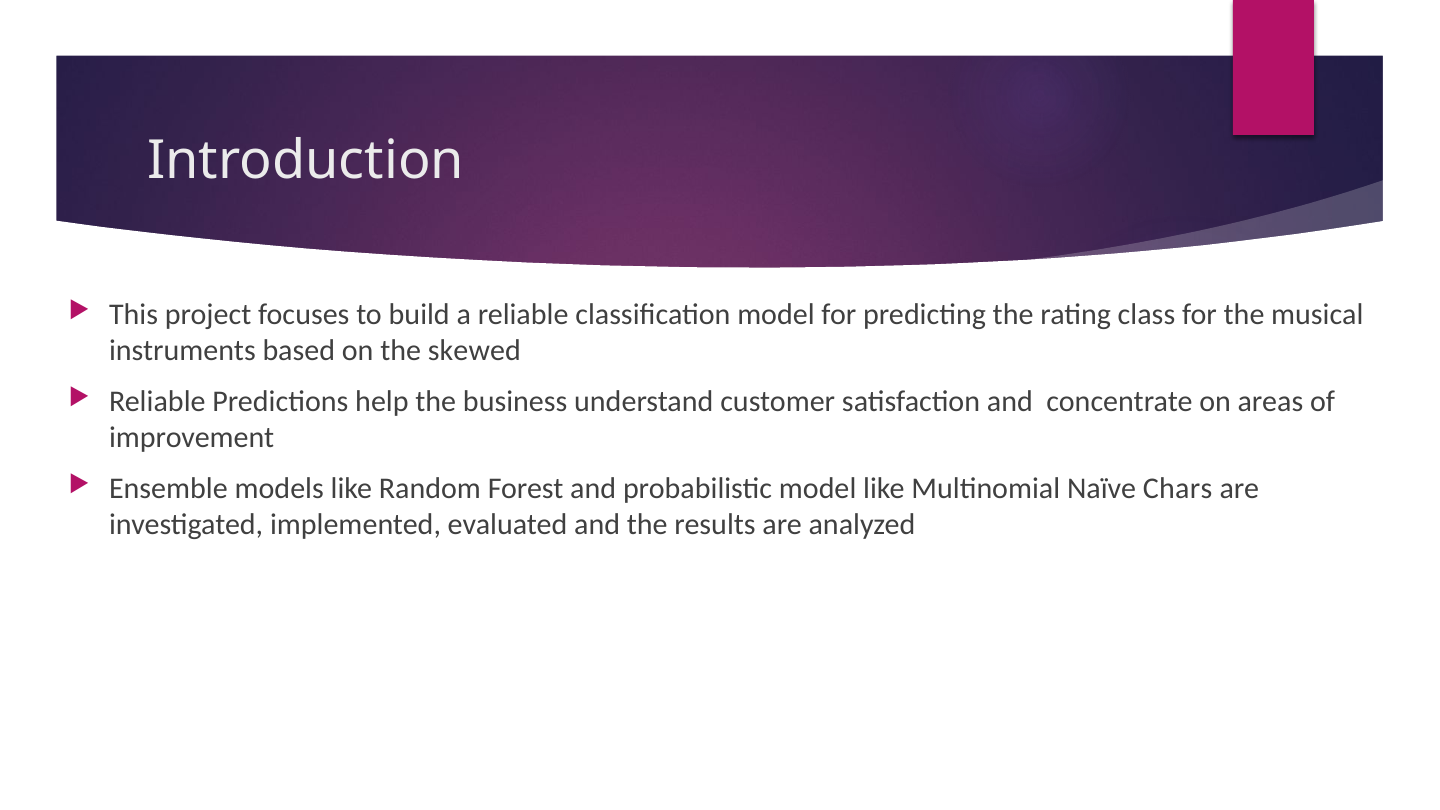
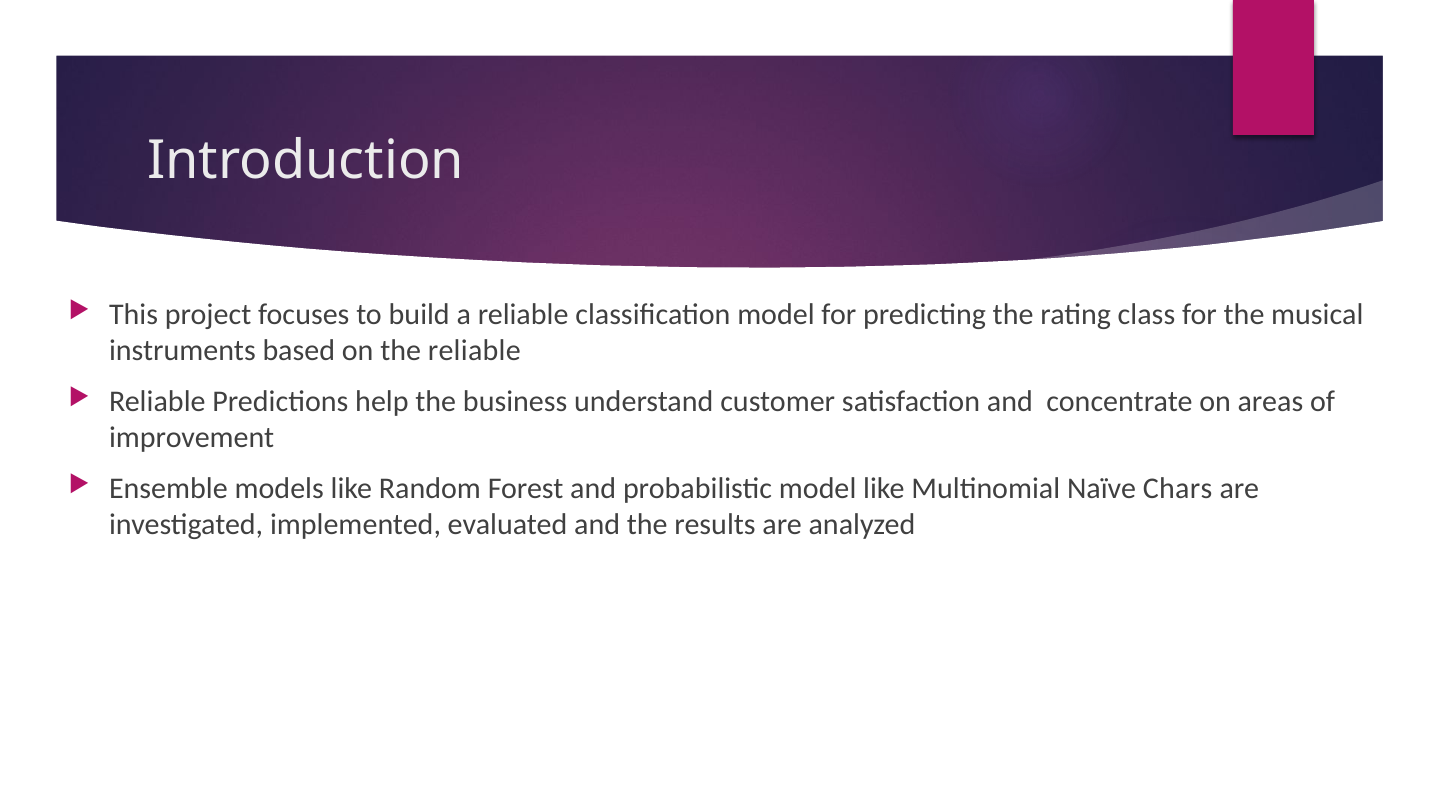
the skewed: skewed -> reliable (474, 351)
